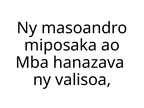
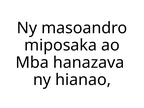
valisoa: valisoa -> hianao (83, 80)
